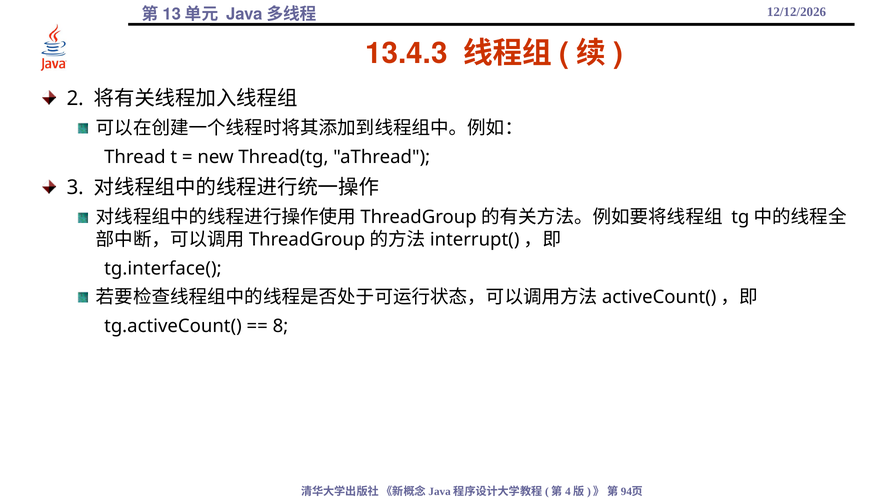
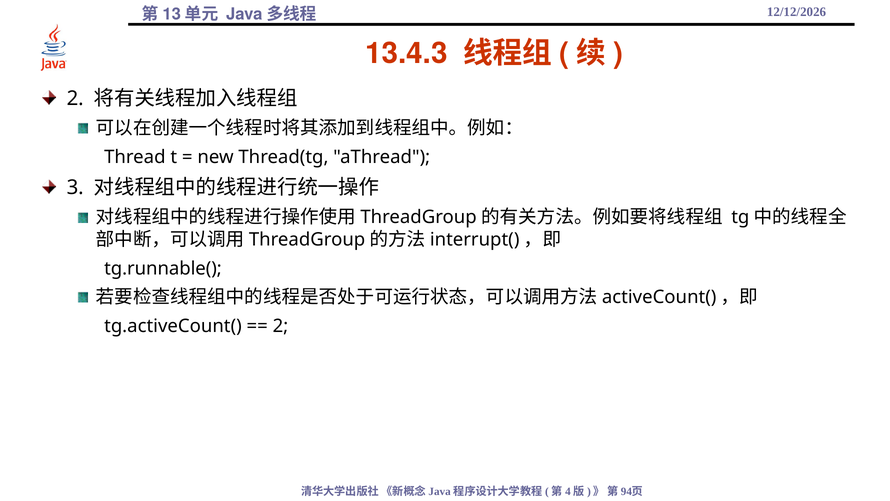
tg.interface(: tg.interface( -> tg.runnable( (163, 268)
8: 8 -> 2 (280, 326)
